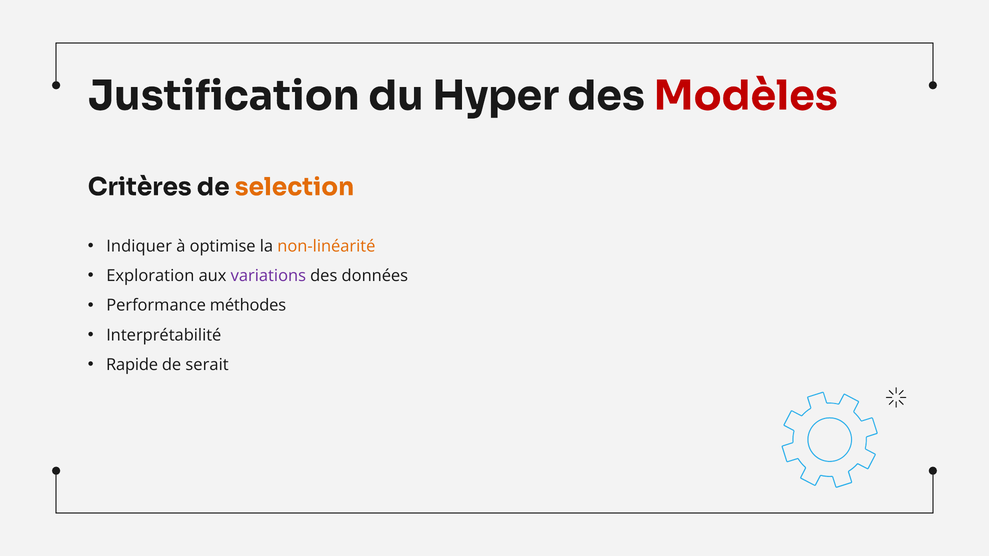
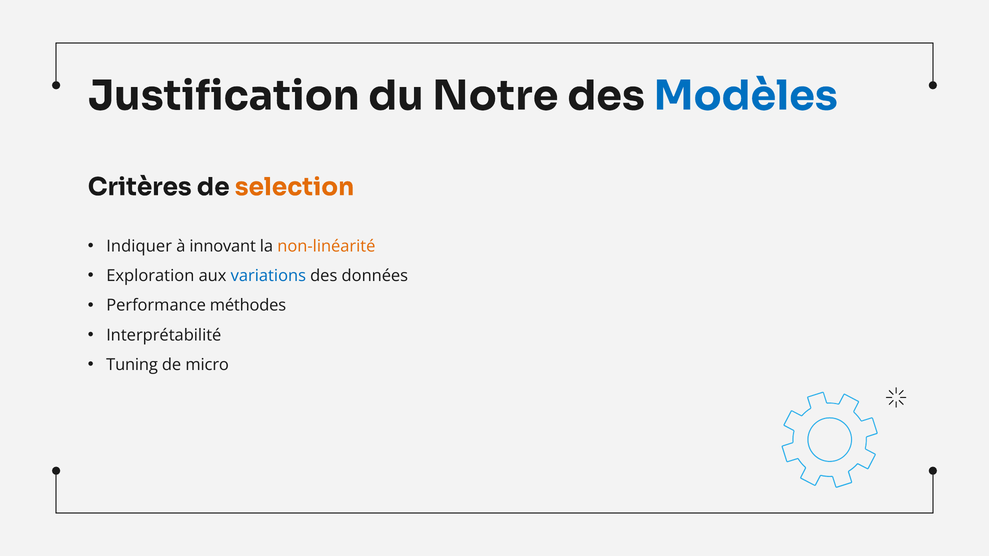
Hyper: Hyper -> Notre (495, 96)
Modèles colour: red -> blue (746, 96)
optimise: optimise -> innovant (223, 246)
variations colour: purple -> blue (268, 276)
Rapide: Rapide -> Tuning (132, 365)
serait: serait -> micro (207, 365)
